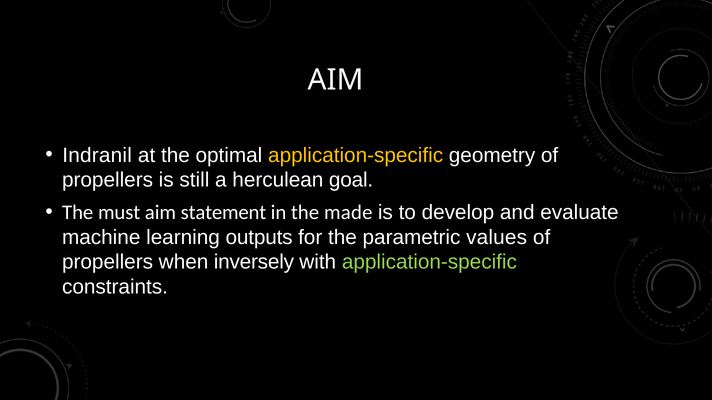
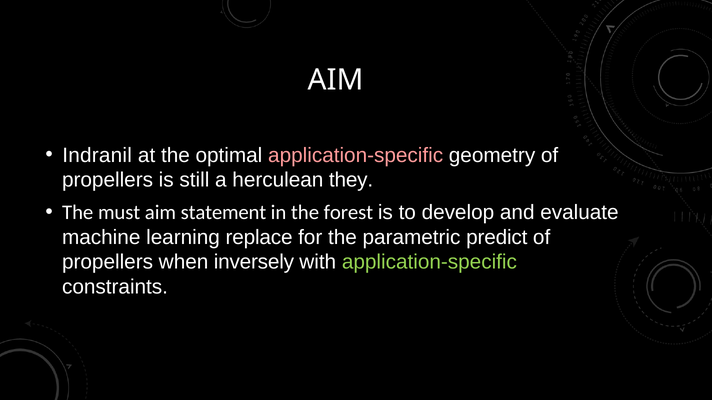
application-specific colour: yellow -> pink (356, 155)
goal: goal -> they (351, 180)
made: made -> forest (348, 213)
outputs: outputs -> replace (259, 237)
values: values -> predict (497, 237)
